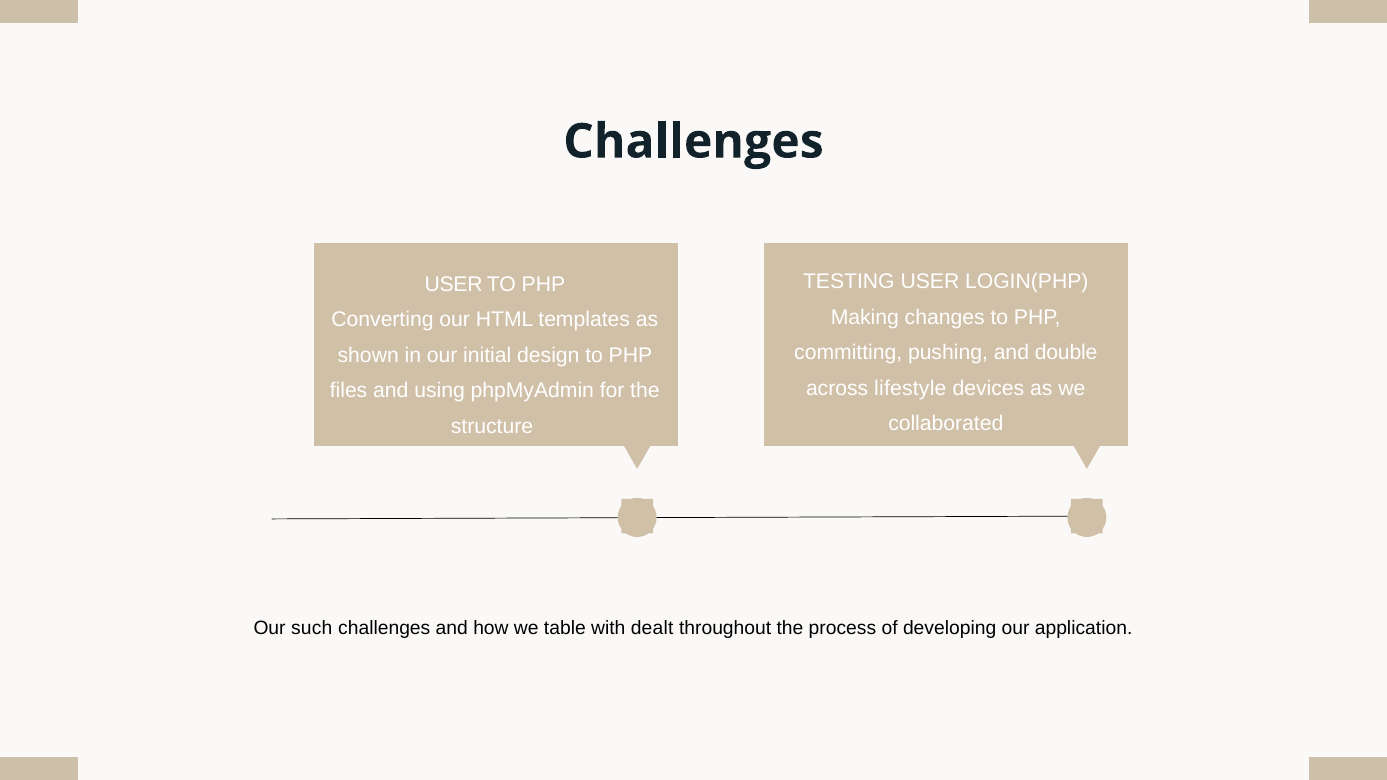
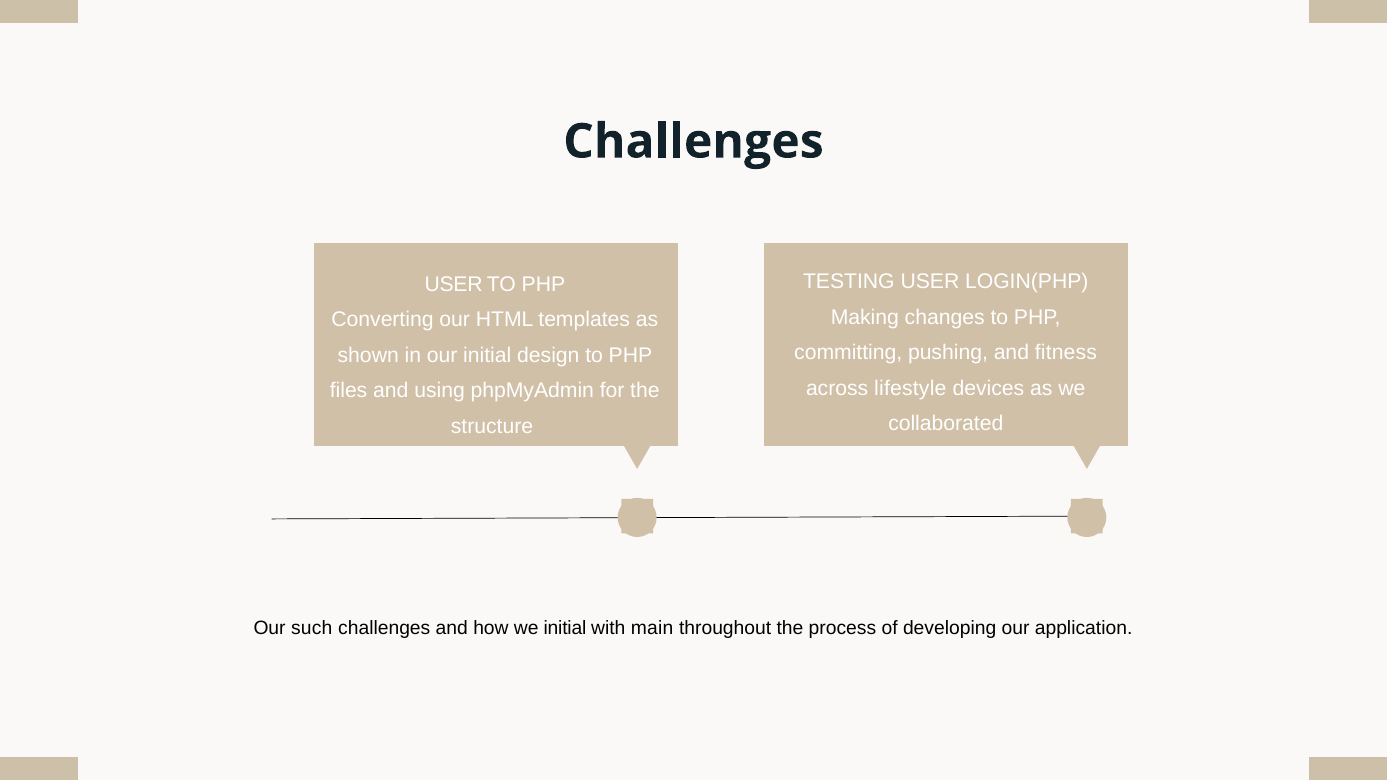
double: double -> fitness (1066, 353)
we table: table -> initial (565, 628)
dealt: dealt -> main (652, 628)
